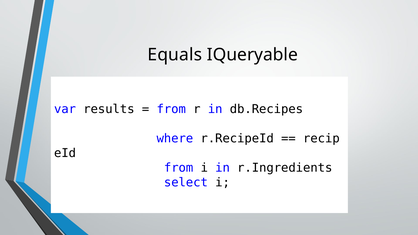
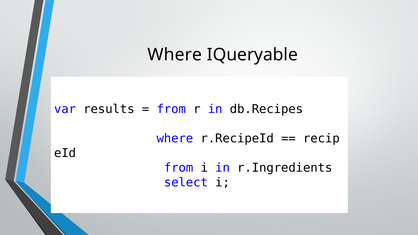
Equals: Equals -> Where (175, 55)
